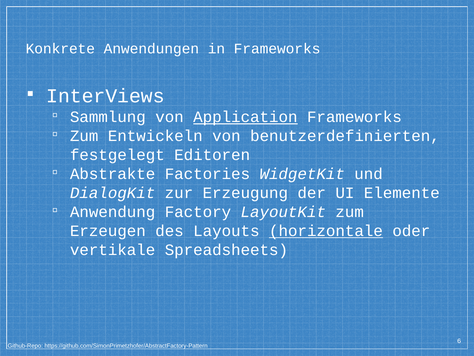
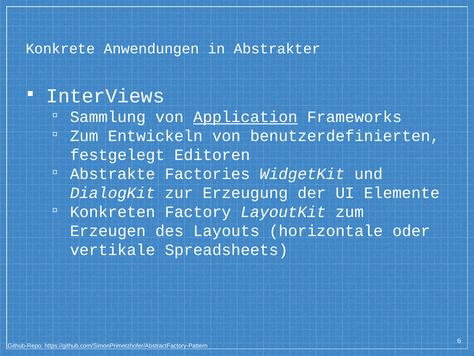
in Frameworks: Frameworks -> Abstrakter (277, 49)
Anwendung: Anwendung -> Konkreten (113, 212)
horizontale underline: present -> none (326, 231)
